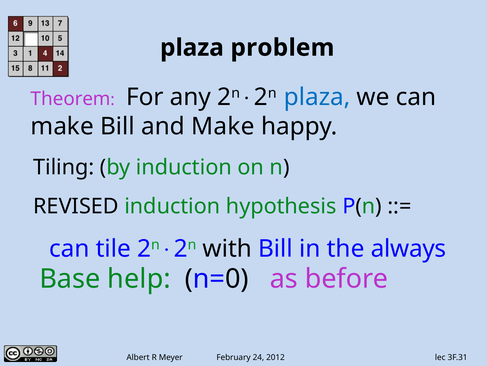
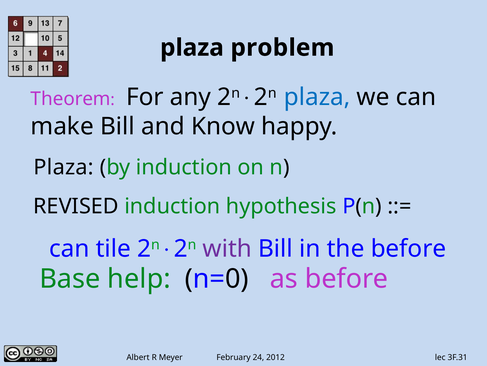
and Make: Make -> Know (223, 126)
Tiling: Tiling -> Plaza (64, 167)
with colour: black -> purple (227, 248)
the always: always -> before (408, 248)
